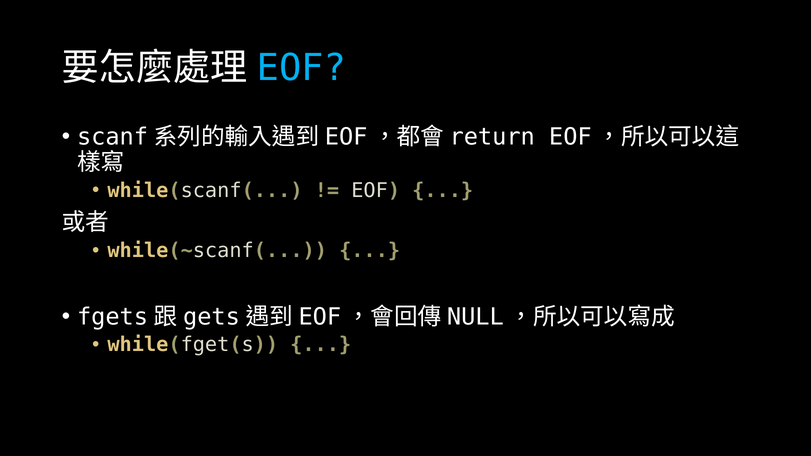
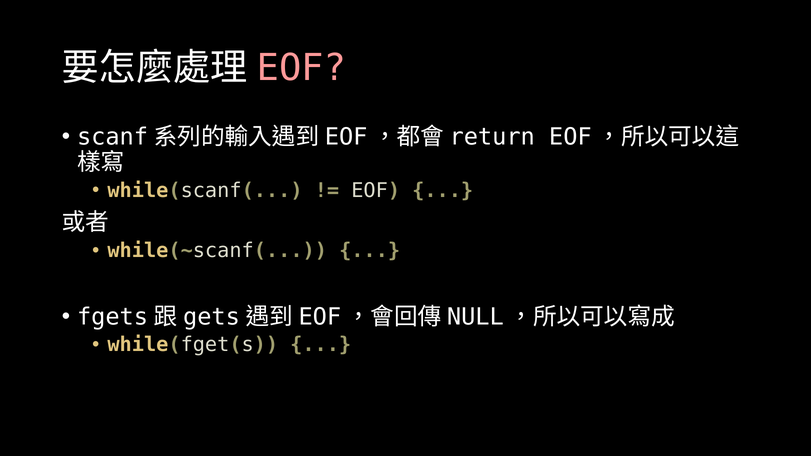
EOF colour: light blue -> pink (301, 68)
